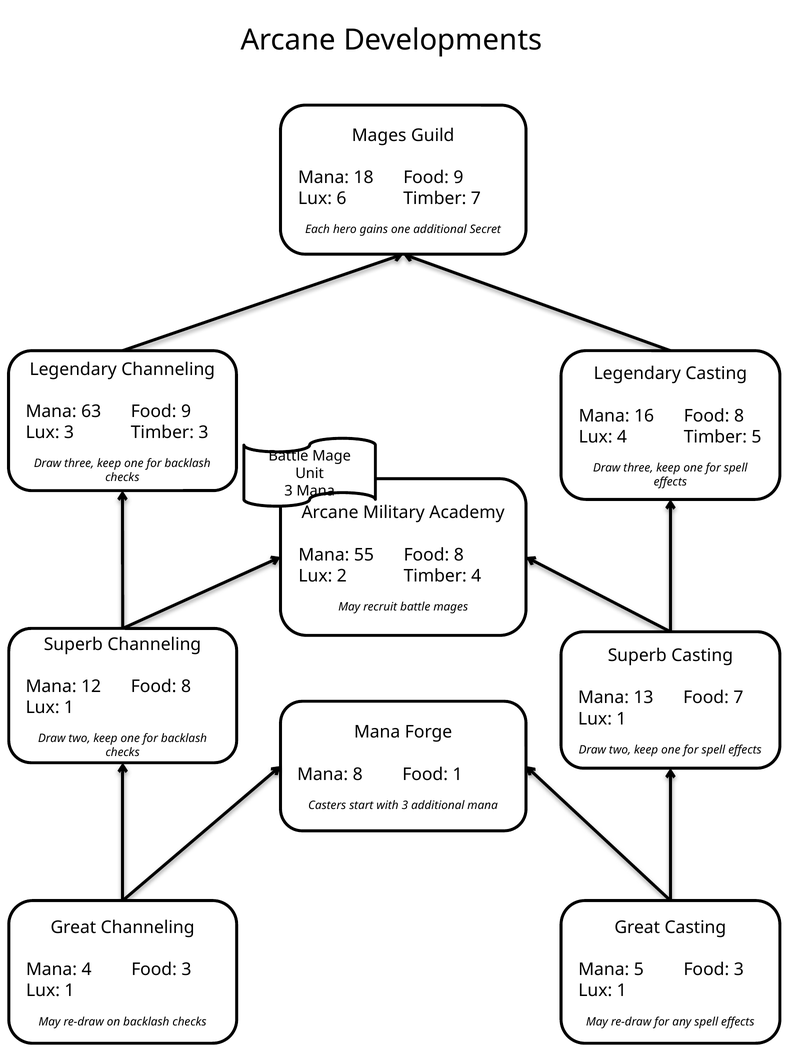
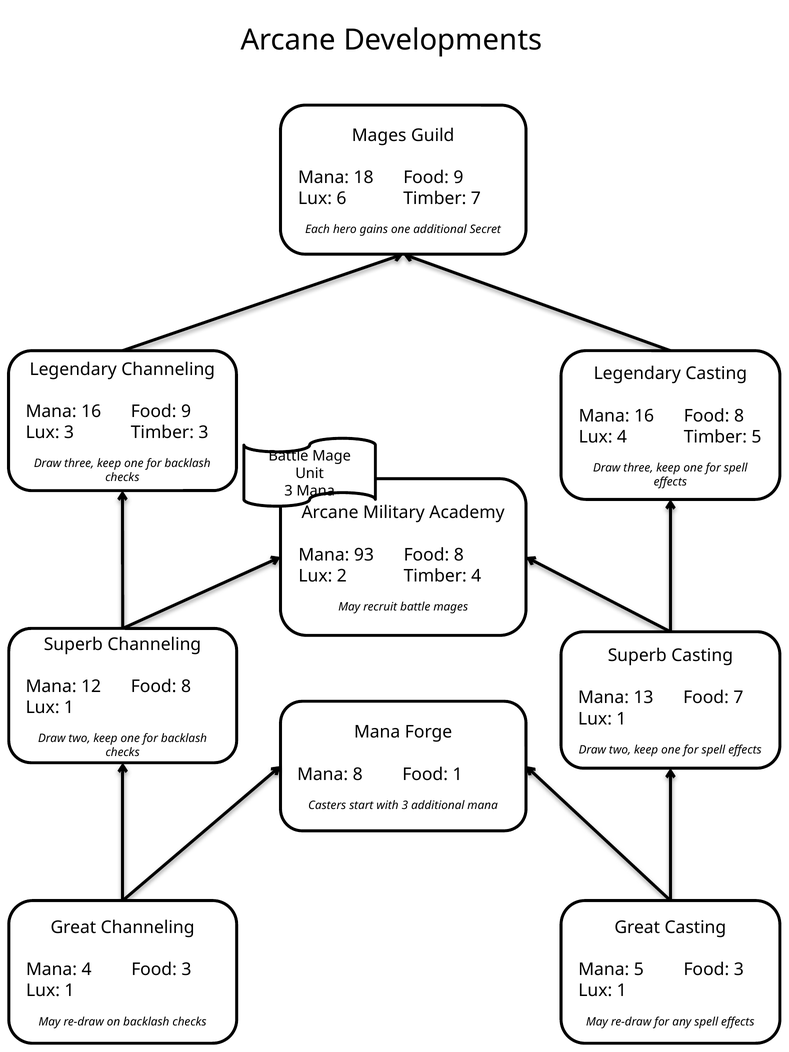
63: 63 -> 16 (91, 411)
55: 55 -> 93 (364, 555)
